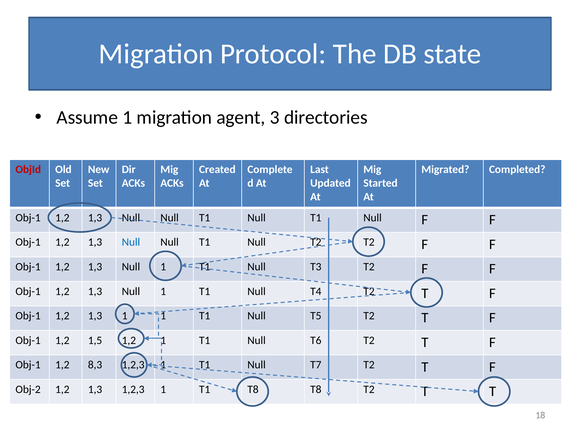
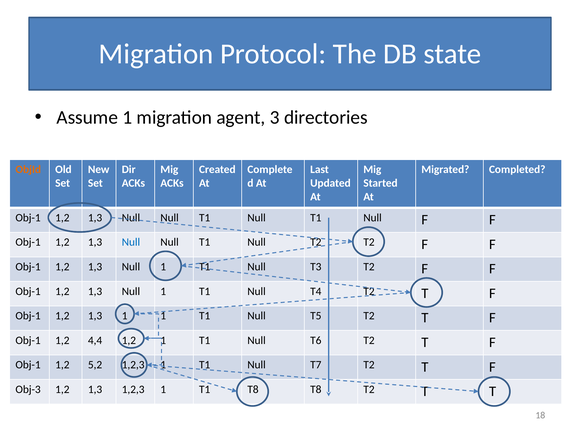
ObjId colour: red -> orange (28, 169)
1,5: 1,5 -> 4,4 (95, 340)
8,3: 8,3 -> 5,2 (95, 365)
Obj-2: Obj-2 -> Obj-3 (28, 389)
